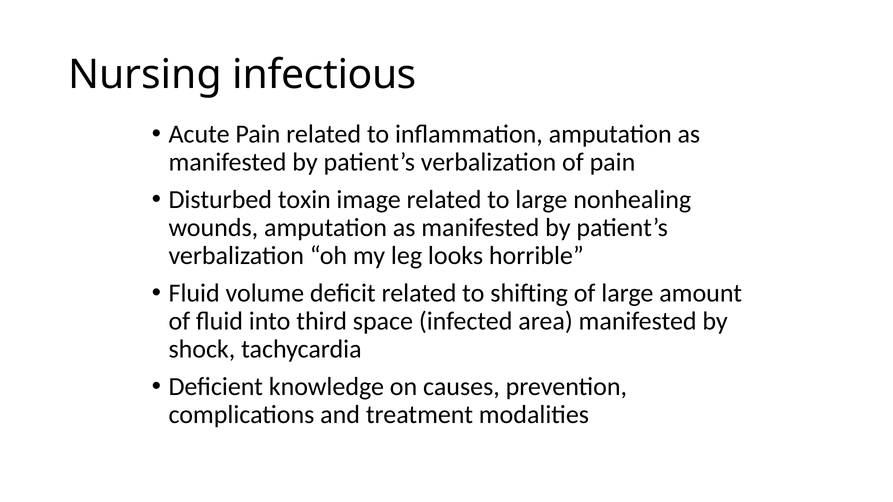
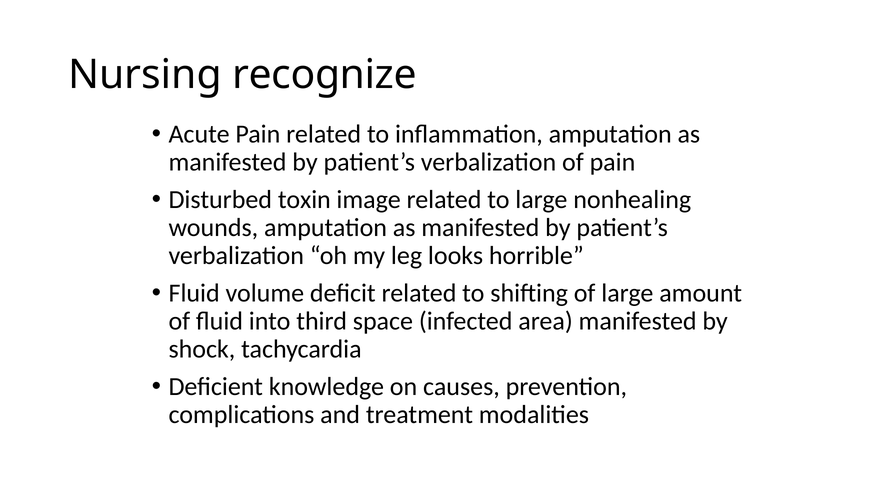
infectious: infectious -> recognize (325, 75)
